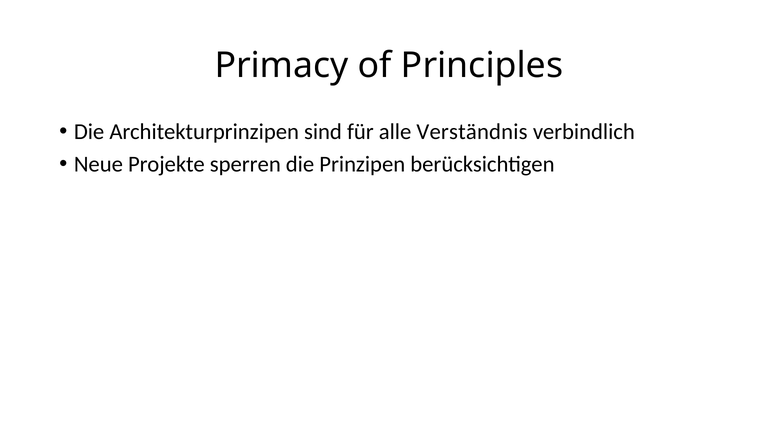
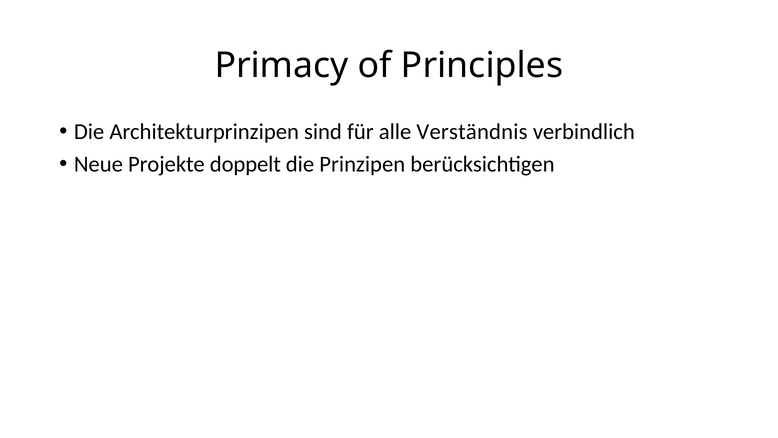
sperren: sperren -> doppelt (245, 164)
